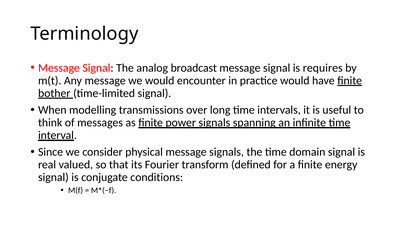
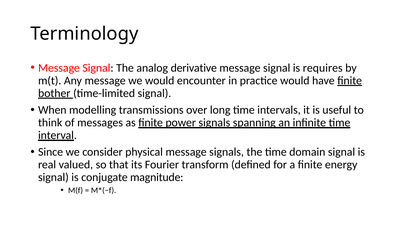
broadcast: broadcast -> derivative (194, 68)
conditions: conditions -> magnitude (157, 177)
